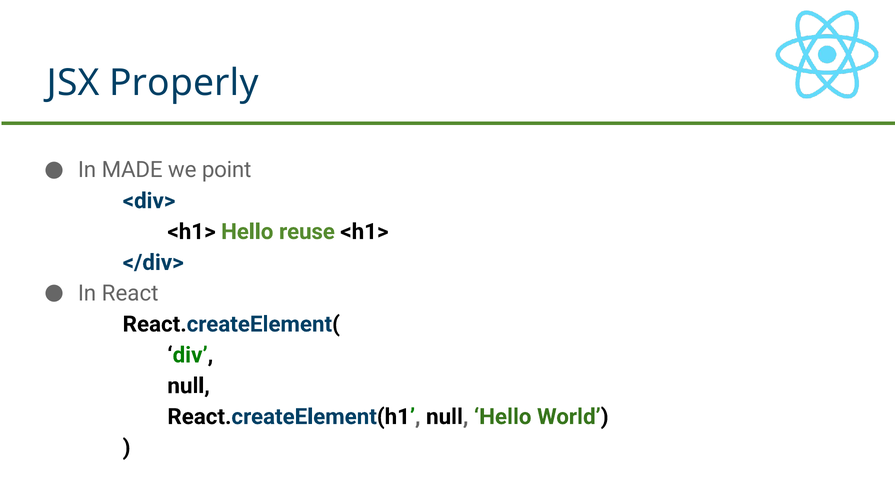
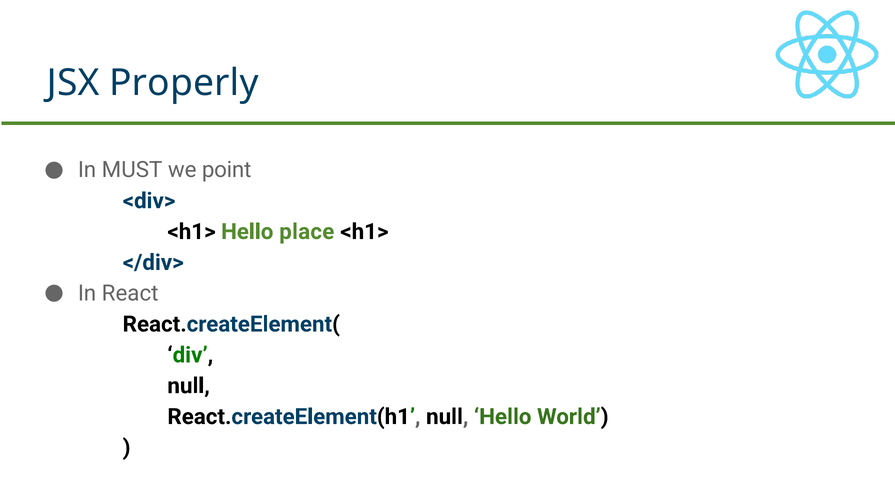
MADE: MADE -> MUST (132, 170)
reuse: reuse -> place (307, 232)
